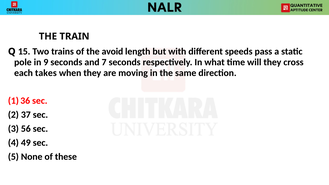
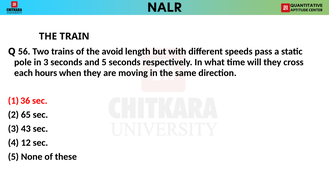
15: 15 -> 56 (24, 52)
in 9: 9 -> 3 (46, 62)
and 7: 7 -> 5 (104, 62)
takes: takes -> hours (46, 73)
37: 37 -> 65 (26, 115)
56: 56 -> 43 (26, 129)
49: 49 -> 12 (26, 143)
